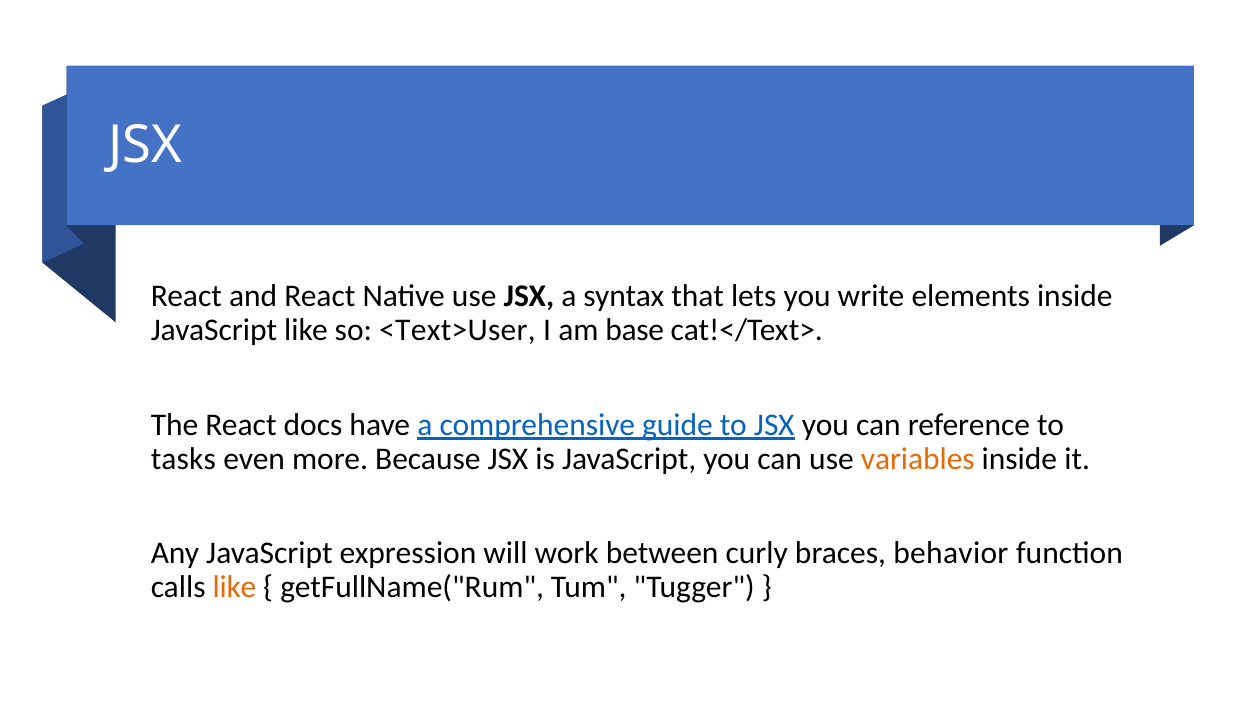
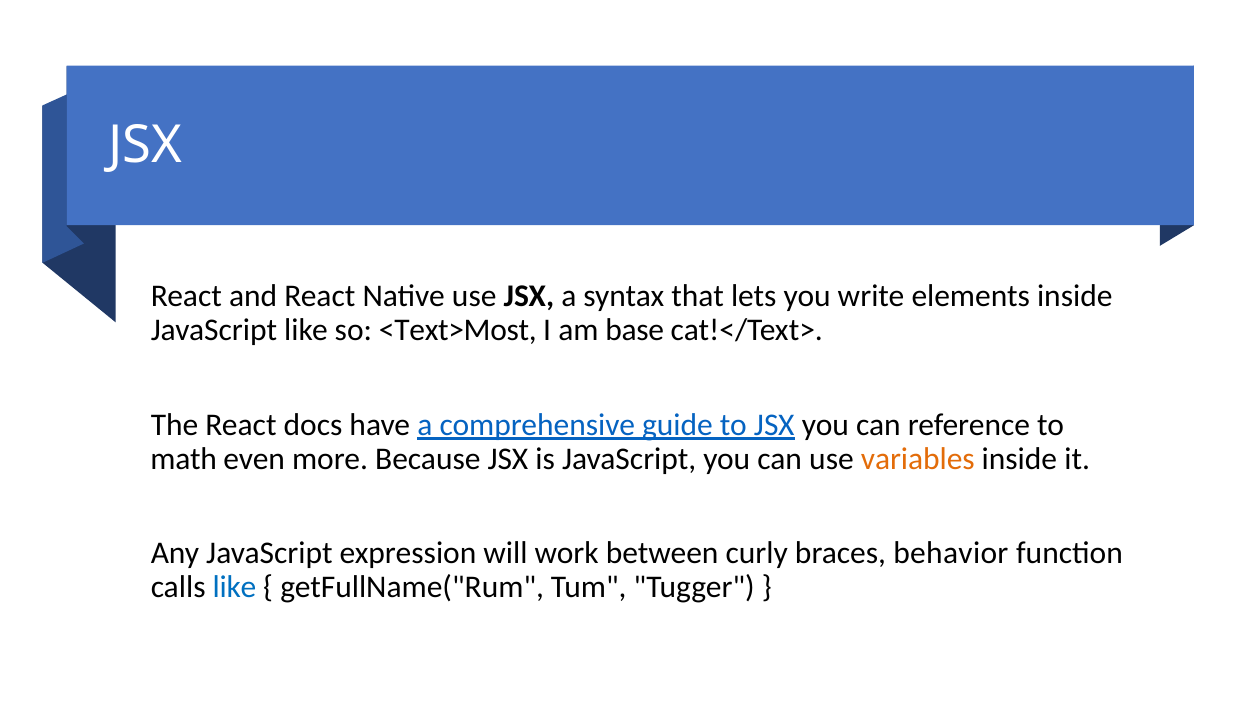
<Text>User: <Text>User -> <Text>Most (458, 330)
tasks: tasks -> math (184, 459)
like colour: orange -> blue (235, 587)
